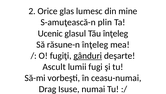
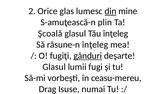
din underline: none -> present (110, 11)
Ucenic: Ucenic -> Şcoală (50, 33)
Ascult: Ascult -> Glasul (54, 66)
ceasu-numai: ceasu-numai -> ceasu-mereu (116, 77)
